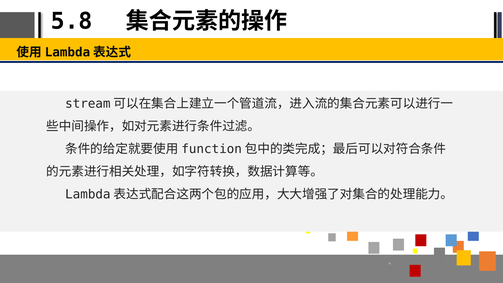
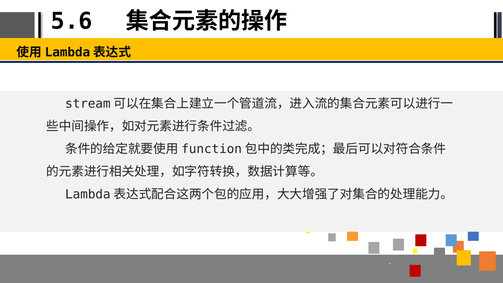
5.8: 5.8 -> 5.6 (72, 21)
